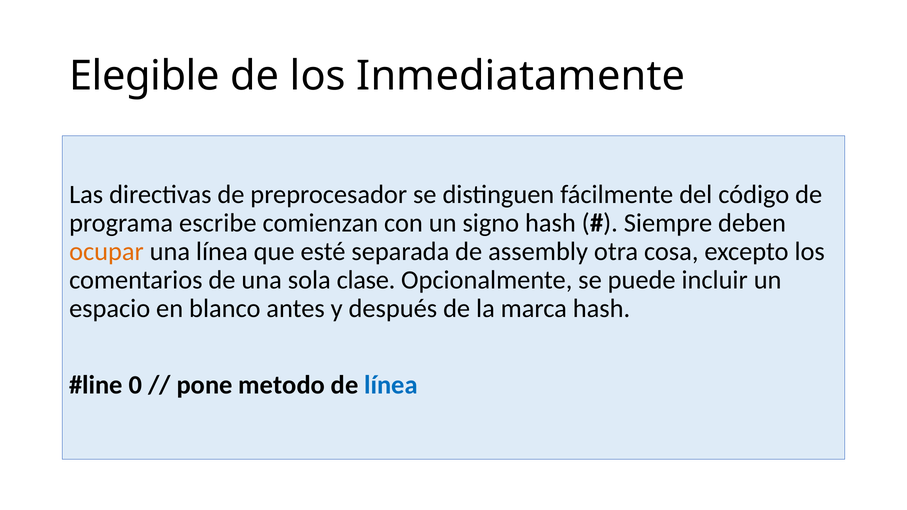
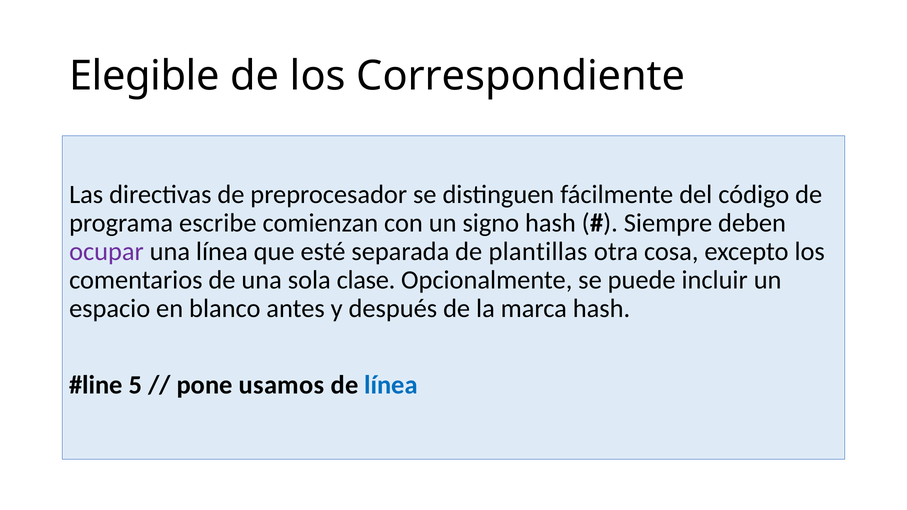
Inmediatamente: Inmediatamente -> Correspondiente (521, 76)
ocupar colour: orange -> purple (106, 252)
assembly: assembly -> plantillas (538, 252)
0: 0 -> 5 (135, 385)
metodo: metodo -> usamos (282, 385)
